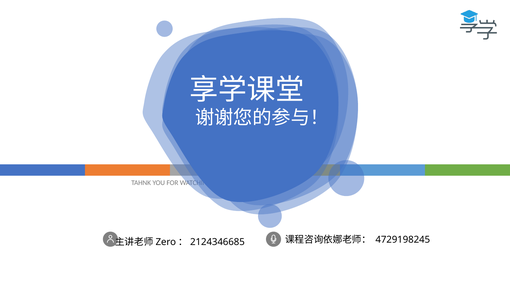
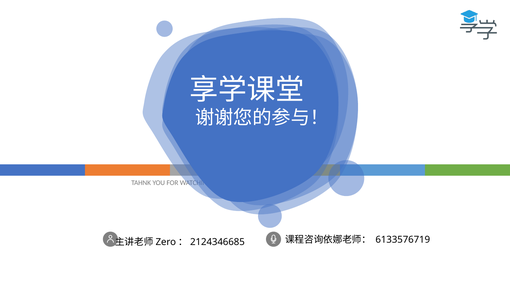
4729198245: 4729198245 -> 6133576719 (403, 240)
